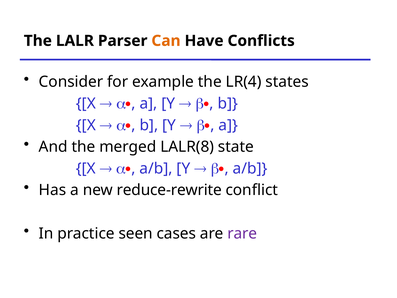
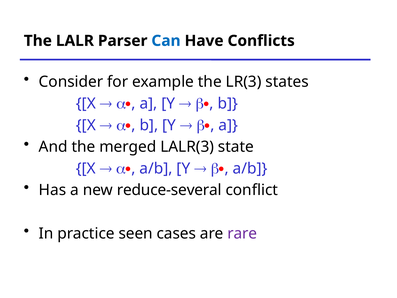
Can colour: orange -> blue (166, 41)
LR(4: LR(4 -> LR(3 (244, 82)
LALR(8: LALR(8 -> LALR(3 (187, 147)
reduce-rewrite: reduce-rewrite -> reduce-several (169, 190)
